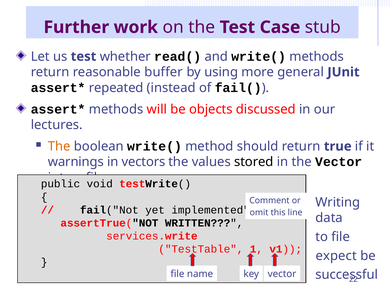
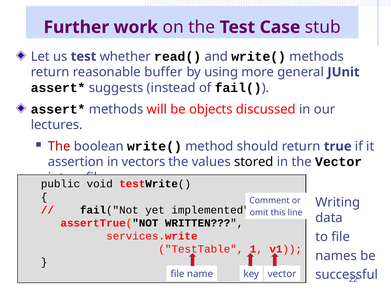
repeated: repeated -> suggests (116, 88)
The colour: orange -> red (59, 146)
warnings: warnings -> assertion (76, 162)
expect: expect -> names (336, 256)
